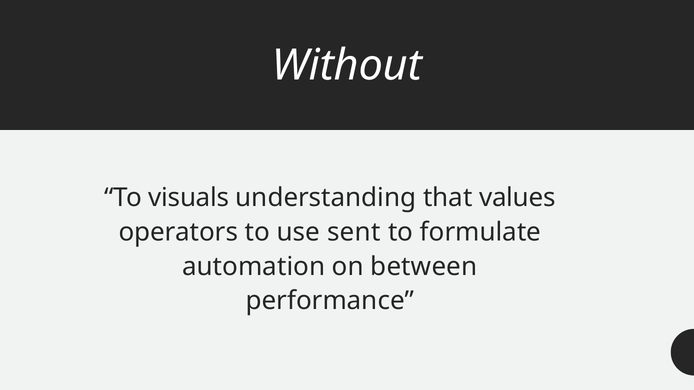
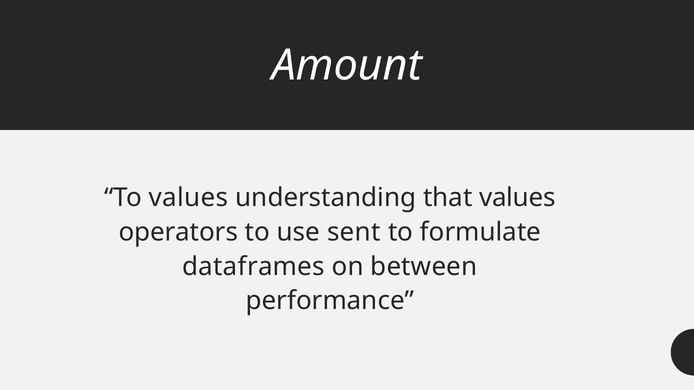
Without: Without -> Amount (347, 66)
To visuals: visuals -> values (188, 198)
automation: automation -> dataframes (254, 267)
